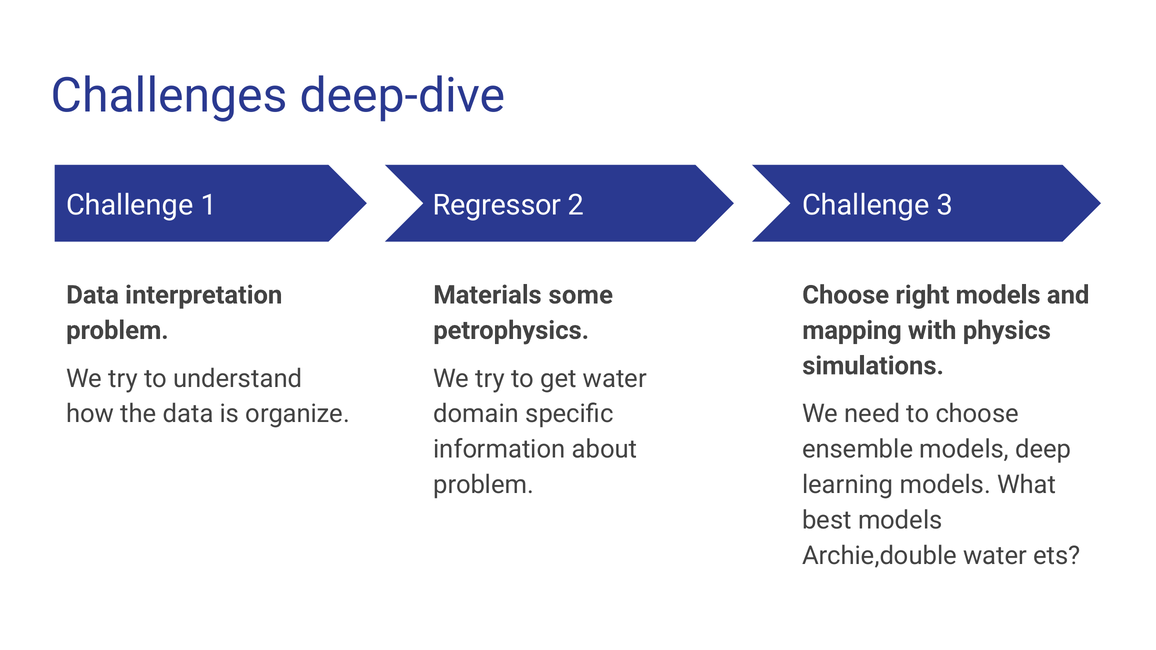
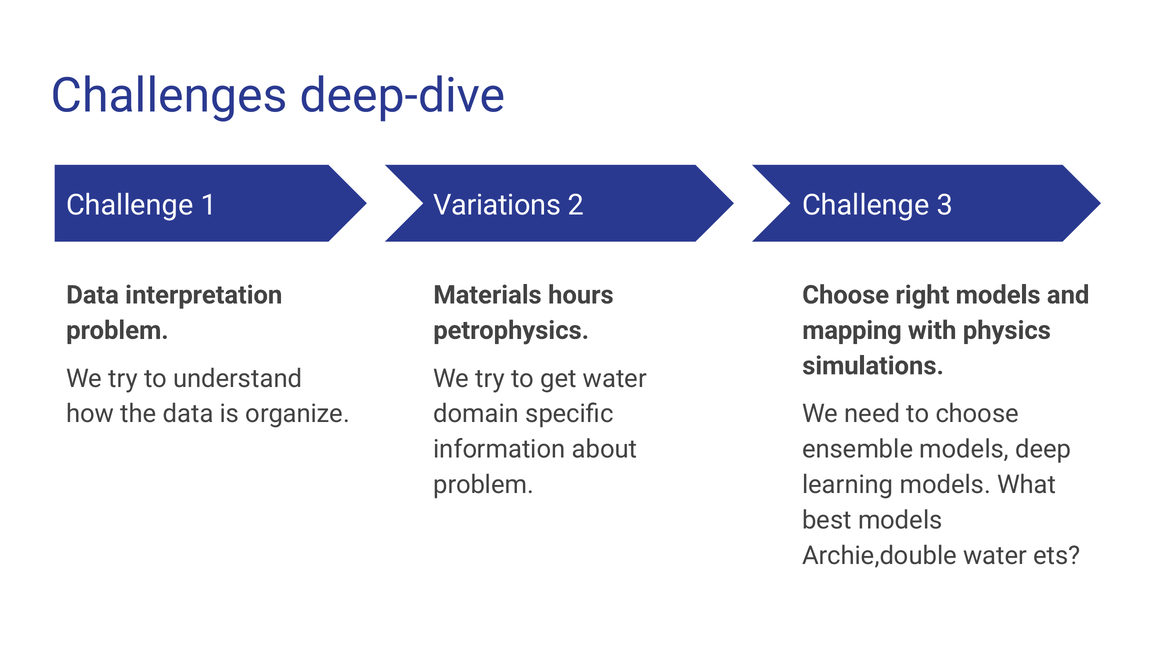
Regressor: Regressor -> Variations (497, 205)
some: some -> hours (581, 295)
